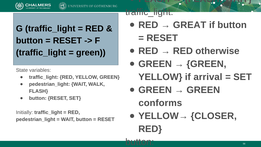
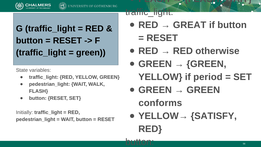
arrival: arrival -> period (208, 77)
CLOSER: CLOSER -> SATISFY (214, 116)
